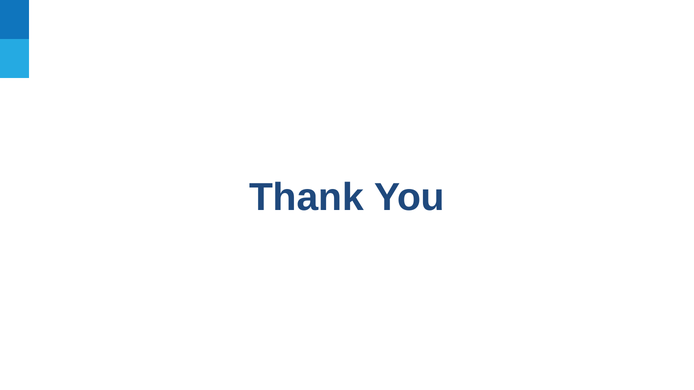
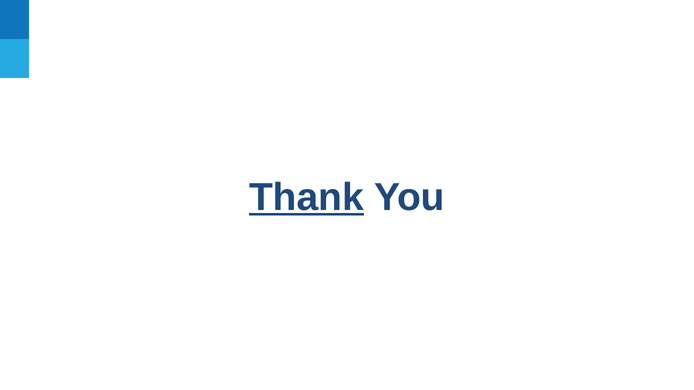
Thank underline: none -> present (306, 198)
